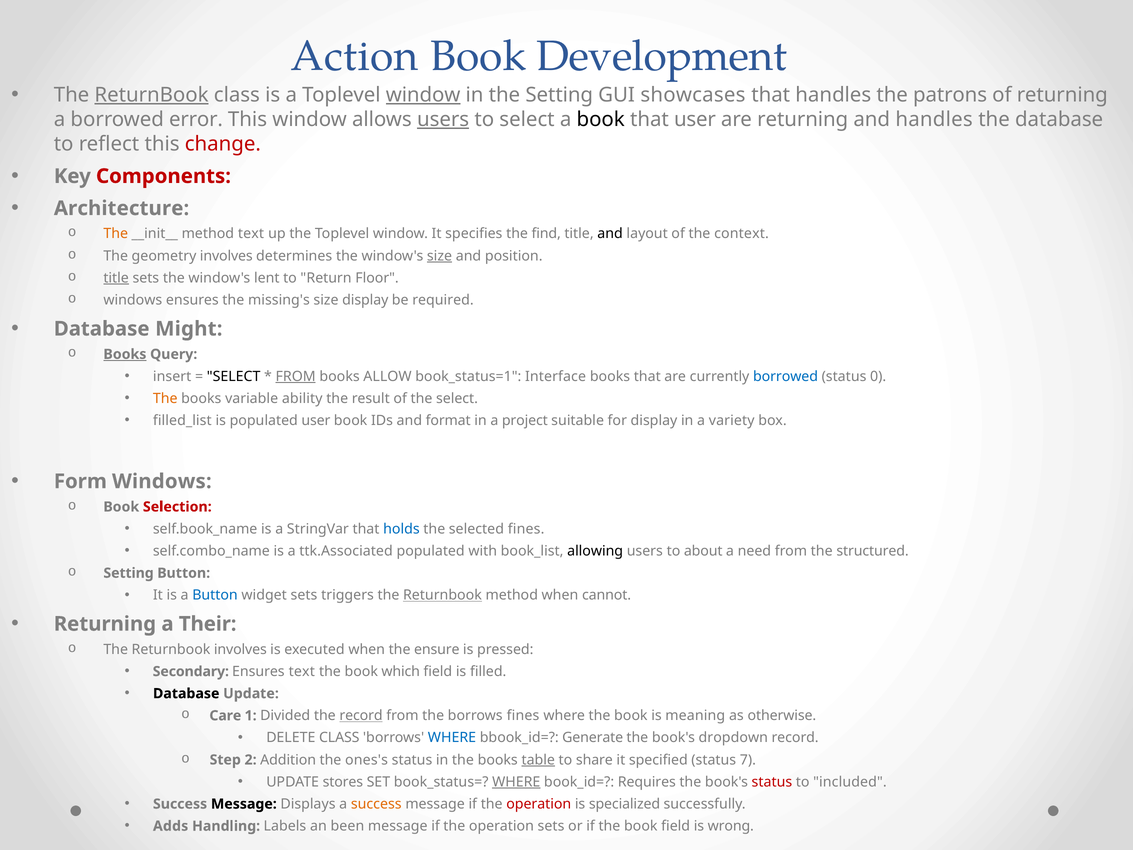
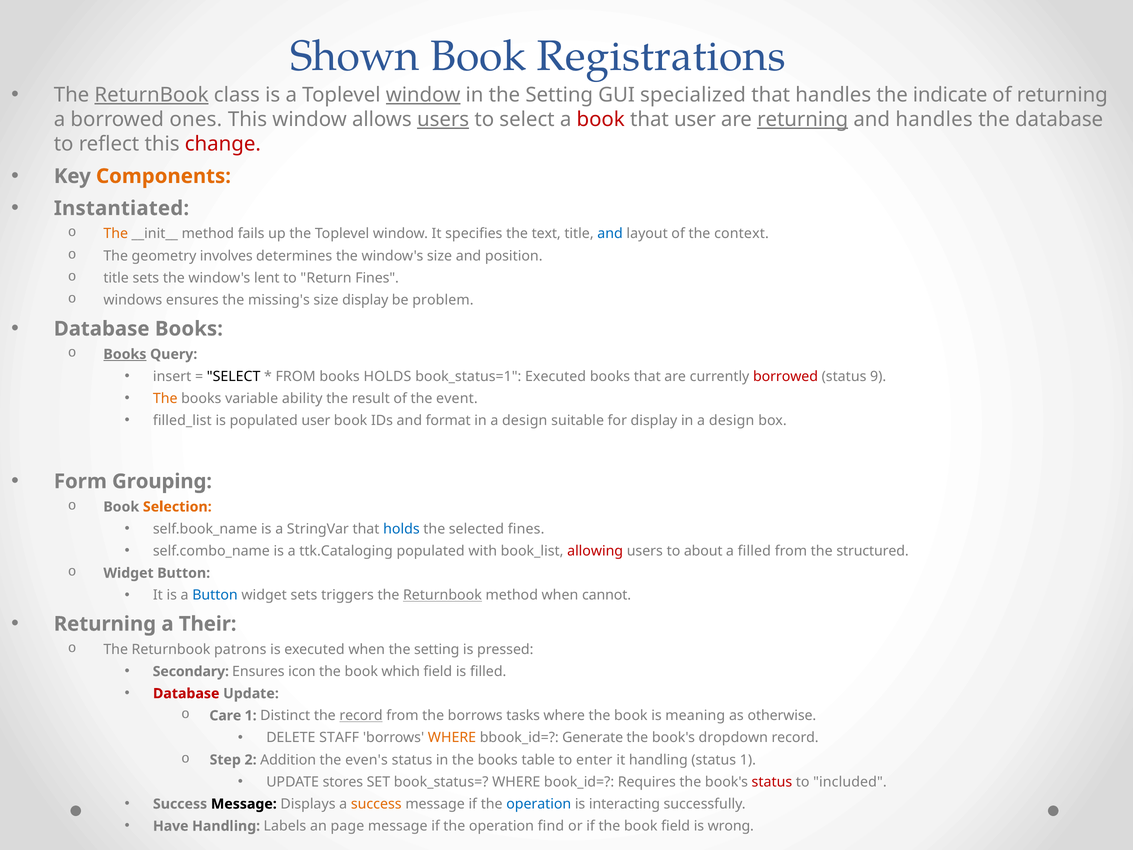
Action: Action -> Shown (355, 56)
Development: Development -> Registrations (661, 56)
showcases: showcases -> specialized (693, 95)
patrons: patrons -> indicate (950, 95)
error: error -> ones (196, 119)
book colour: black -> red (601, 119)
returning underline: none -> present (803, 119)
Components colour: red -> orange (163, 176)
Architecture: Architecture -> Instantiated (121, 208)
method text: text -> fails (251, 234)
find: find -> text (546, 234)
and colour: black -> blue (610, 234)
size underline: present -> none (440, 256)
title underline: present -> none (116, 278)
Return Floor: Floor -> Fines (377, 278)
required: required -> problem (443, 300)
Database Might: Might -> Books (189, 329)
FROM underline: present -> none (296, 376)
books ALLOW: ALLOW -> HOLDS (387, 376)
book_status=1 Interface: Interface -> Executed (556, 376)
borrowed colour: blue -> red (786, 376)
0: 0 -> 9 (878, 376)
the select: select -> event (457, 398)
project: project -> design (525, 420)
display in a variety: variety -> design (732, 420)
Form Windows: Windows -> Grouping (162, 481)
Selection colour: red -> orange (177, 507)
ttk.Associated: ttk.Associated -> ttk.Cataloging (346, 551)
allowing colour: black -> red (595, 551)
a need: need -> filled (754, 551)
Setting: Setting -> Widget (129, 573)
Returnbook involves: involves -> patrons (240, 649)
when the ensure: ensure -> setting (437, 649)
Ensures text: text -> icon (302, 671)
Database colour: black -> red (186, 693)
Divided: Divided -> Distinct (285, 715)
borrows fines: fines -> tasks (523, 715)
DELETE CLASS: CLASS -> STAFF (339, 738)
WHERE colour: blue -> orange (452, 738)
ones's: ones's -> even's (367, 760)
table underline: present -> none (538, 760)
share: share -> enter (594, 760)
it specified: specified -> handling (658, 760)
status 7: 7 -> 1 (748, 760)
WHERE underline: present -> none (516, 782)
operation colour: red -> blue (539, 804)
specialized: specialized -> interacting (625, 804)
Adds: Adds -> Have (171, 826)
been: been -> page (347, 826)
operation sets: sets -> find (551, 826)
